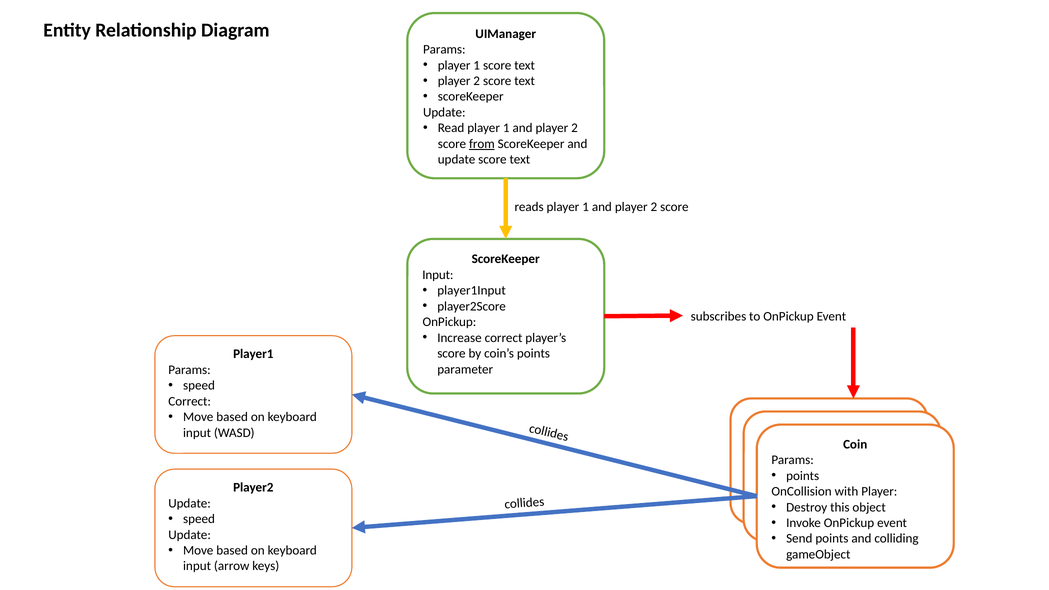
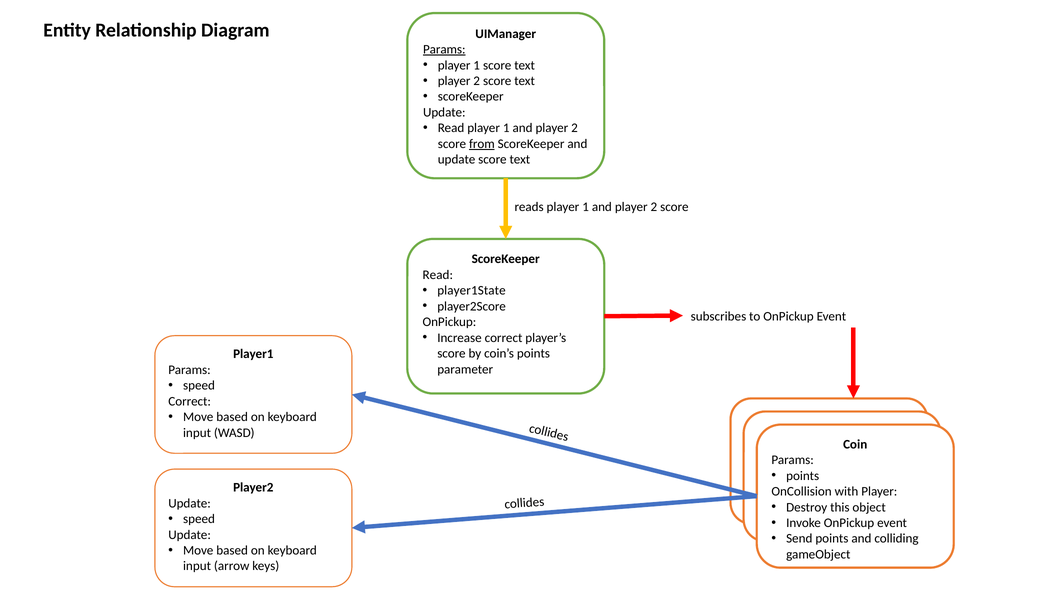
Params underline: none -> present (444, 49)
Input: Input -> Read (438, 275)
player1Input: player1Input -> player1State (471, 291)
